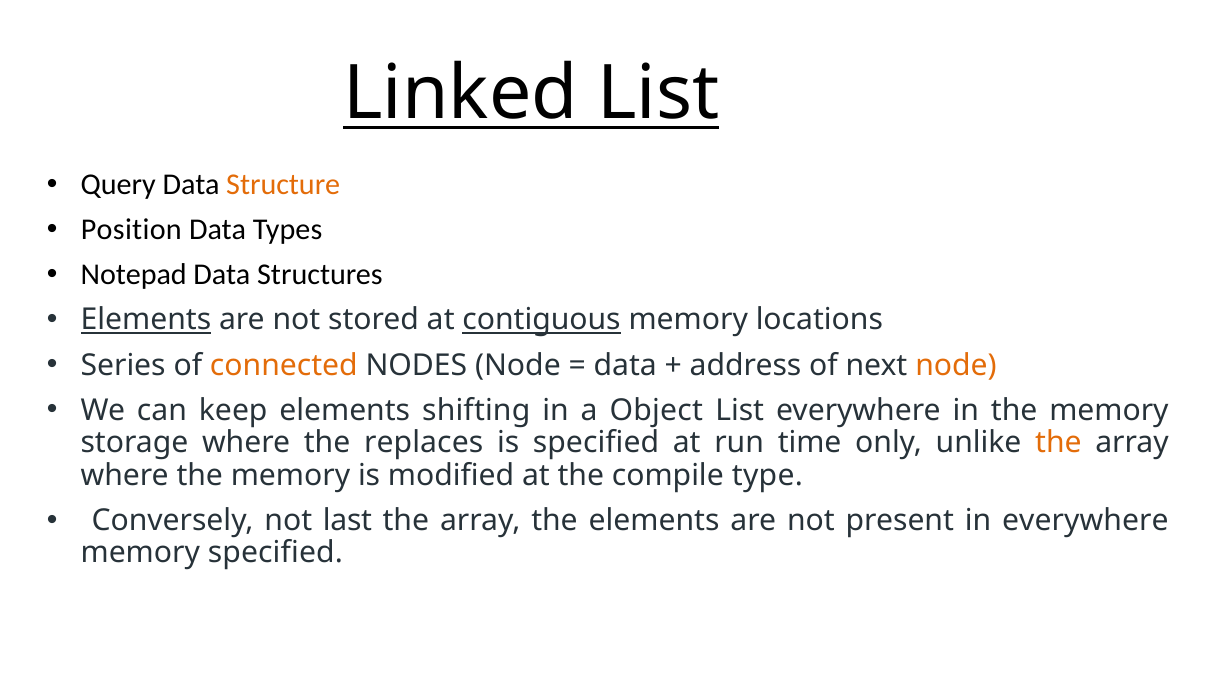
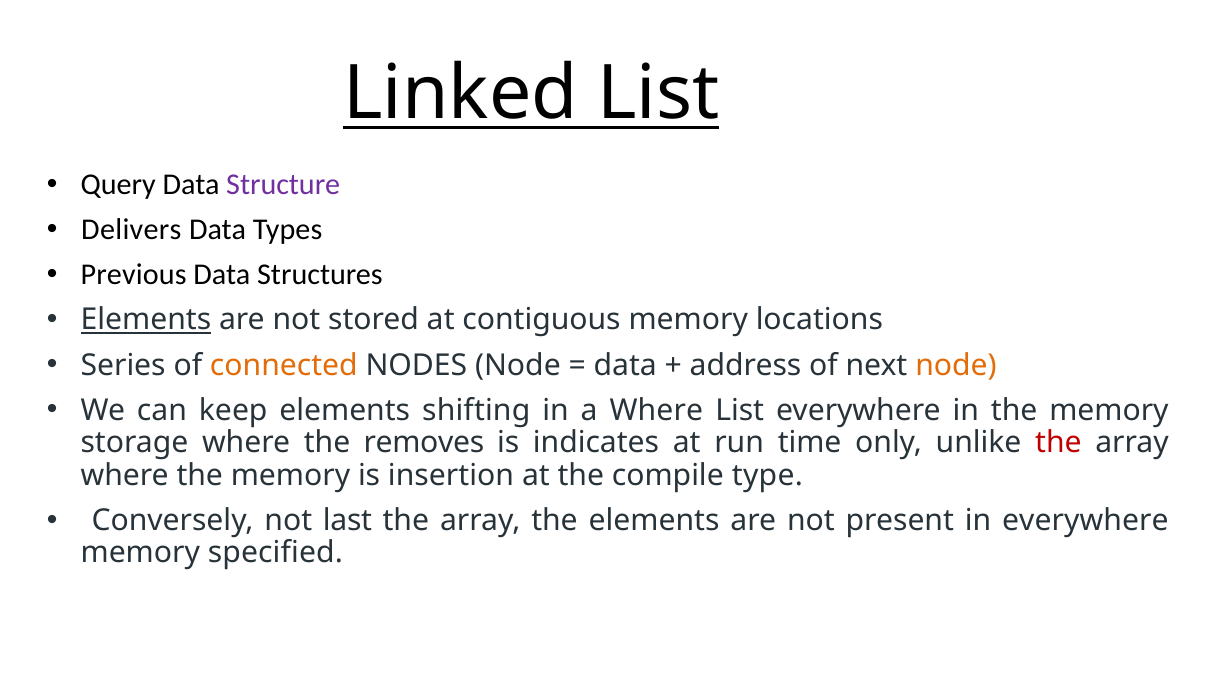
Structure colour: orange -> purple (283, 185)
Position: Position -> Delivers (131, 230)
Notepad: Notepad -> Previous (134, 275)
contiguous underline: present -> none (542, 320)
a Object: Object -> Where (656, 410)
replaces: replaces -> removes (424, 443)
is specified: specified -> indicates (596, 443)
the colour: orange -> red (1058, 443)
modified: modified -> insertion (451, 475)
